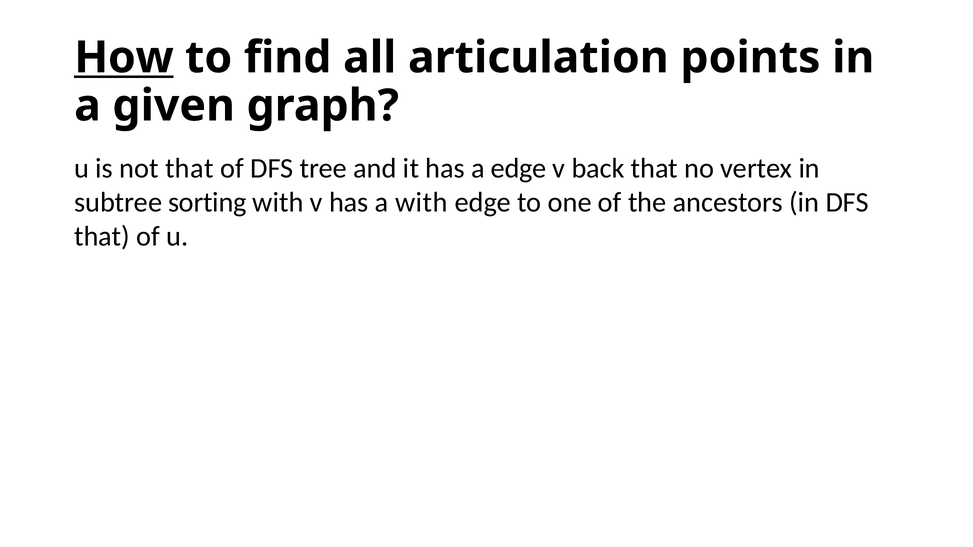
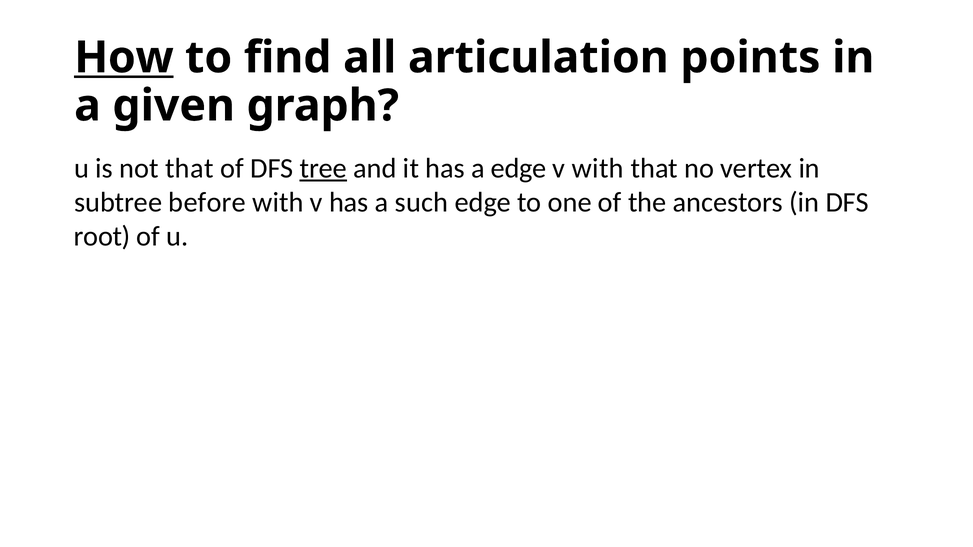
tree underline: none -> present (323, 168)
v back: back -> with (598, 168)
sorting: sorting -> before (207, 202)
a with: with -> such (422, 202)
that: that -> root (102, 237)
